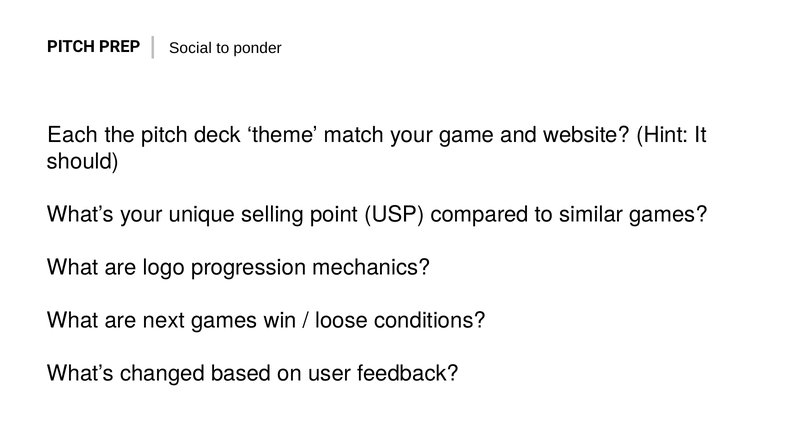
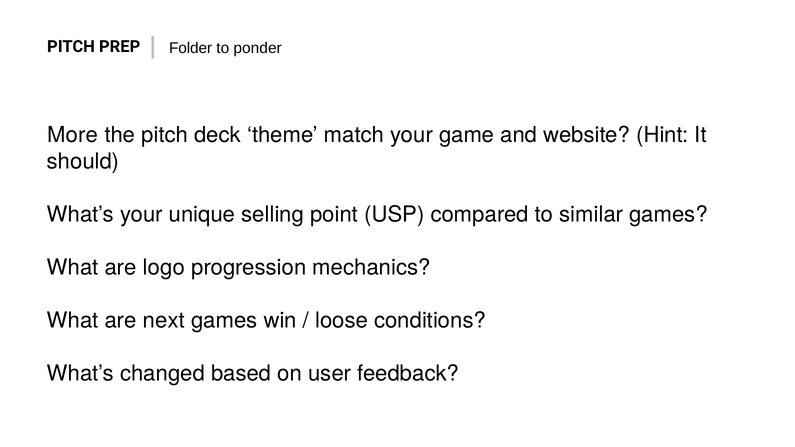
Social: Social -> Folder (191, 48)
Each: Each -> More (73, 135)
